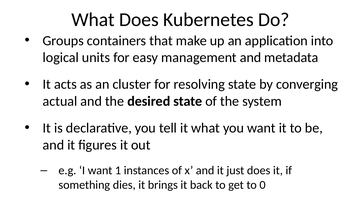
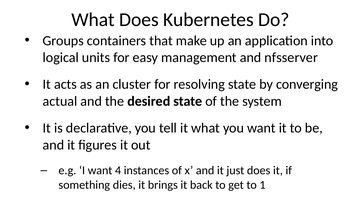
metadata: metadata -> nfsserver (291, 57)
1: 1 -> 4 (118, 171)
0: 0 -> 1 (263, 185)
